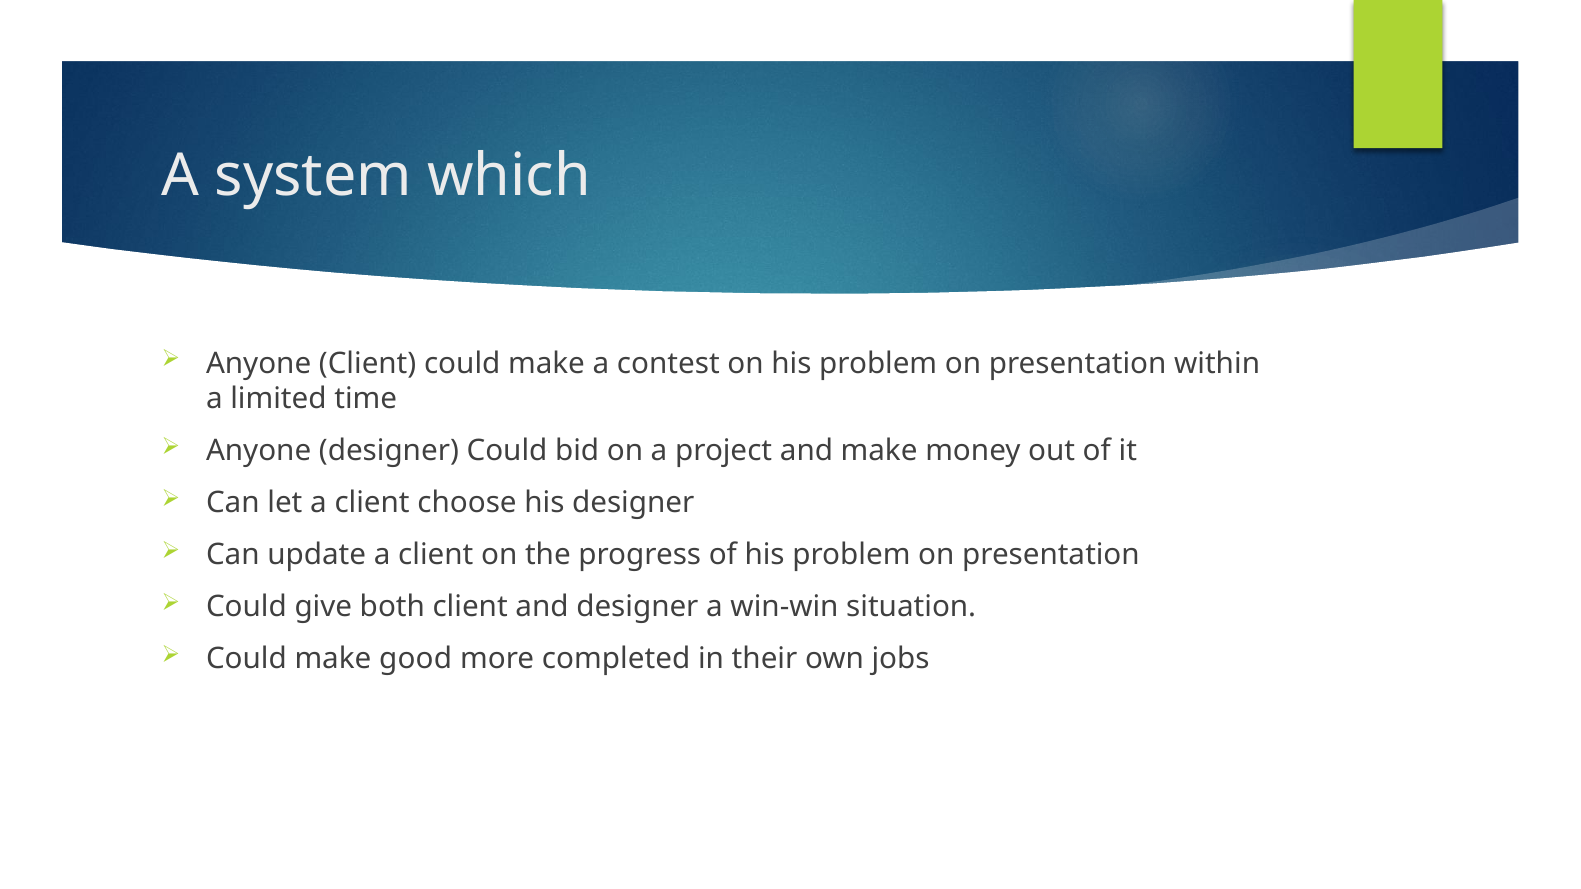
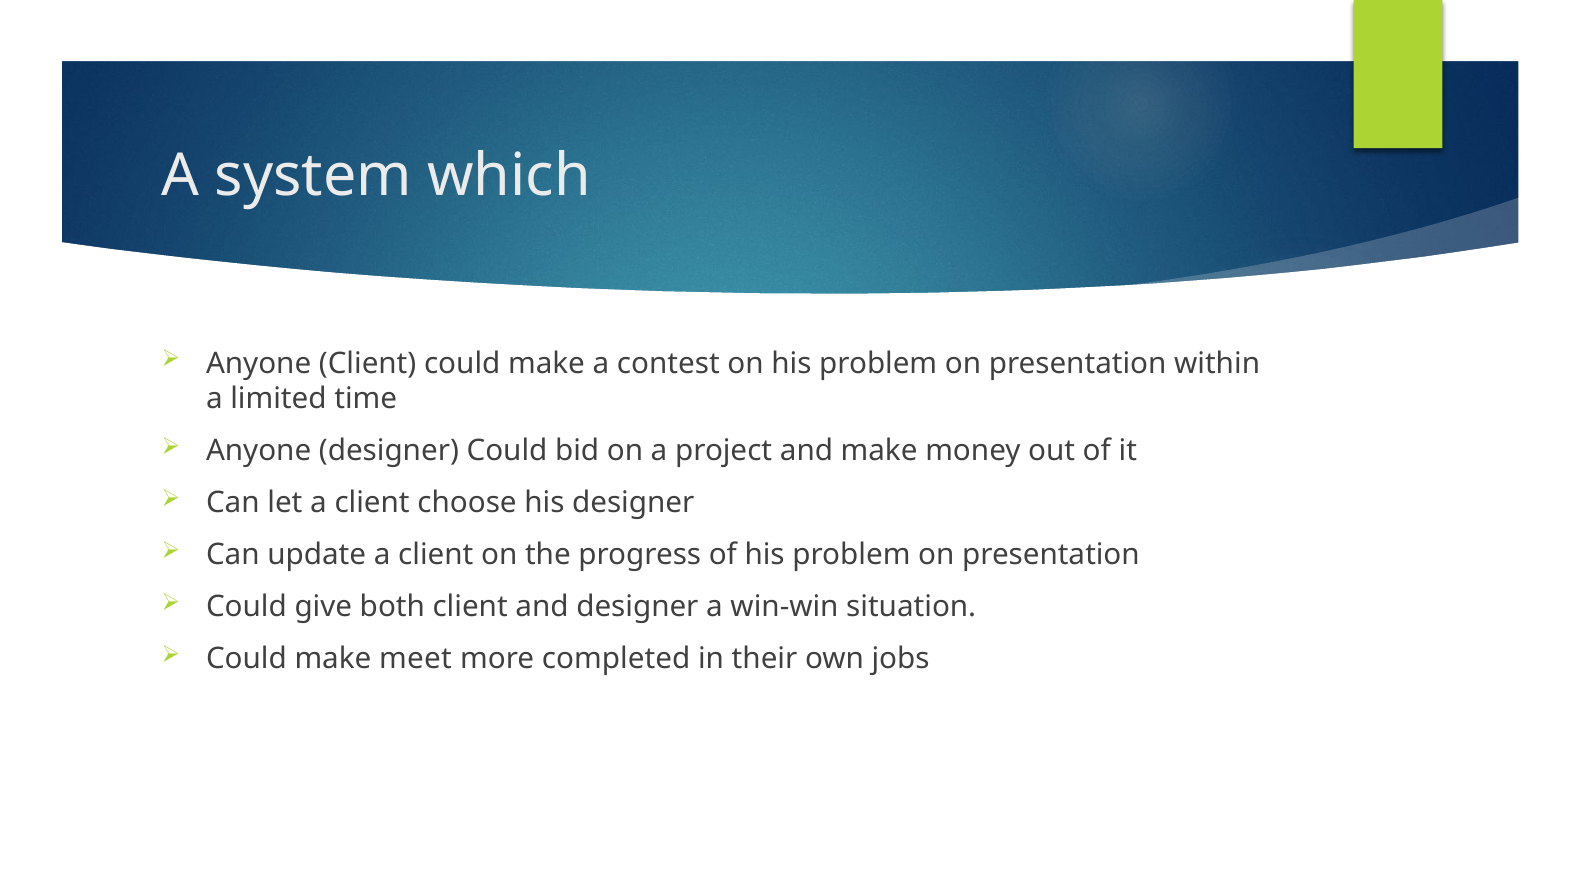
good: good -> meet (416, 659)
